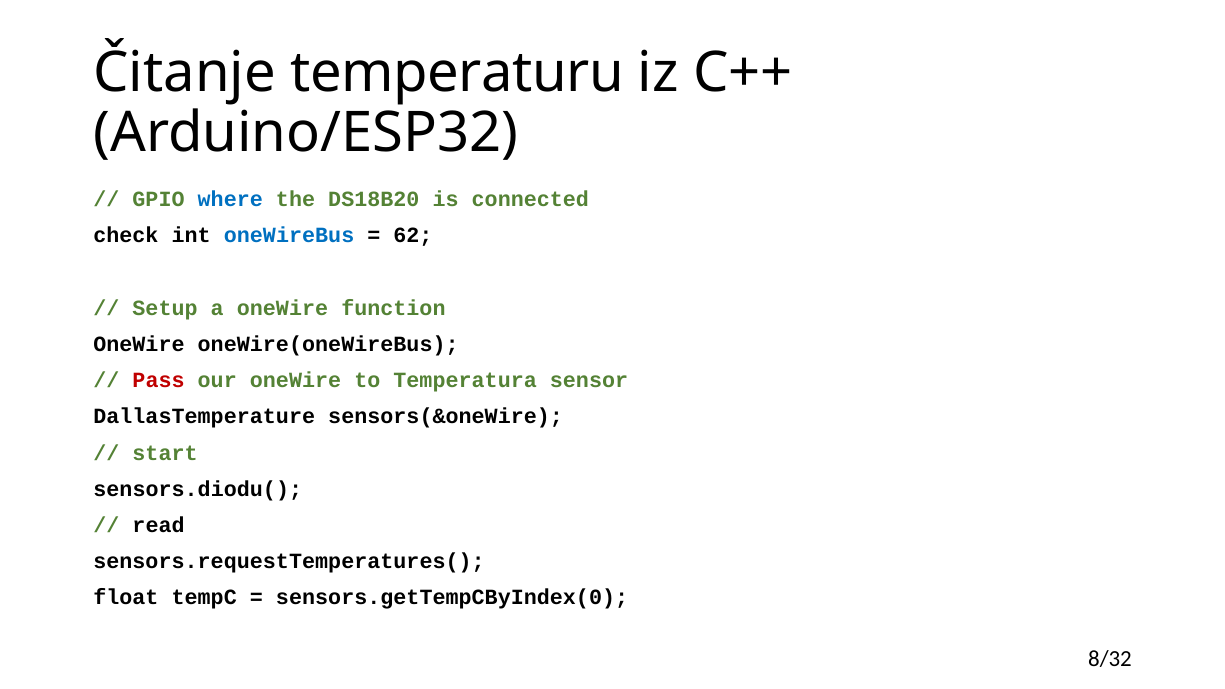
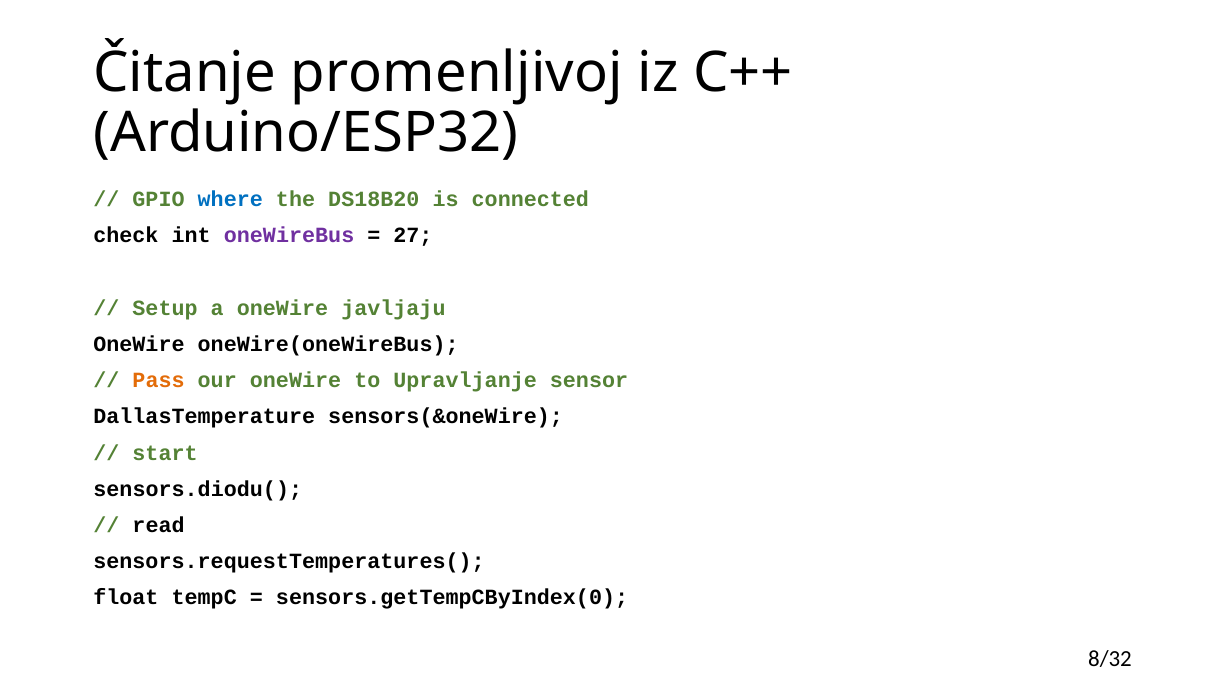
temperaturu: temperaturu -> promenljivoj (457, 73)
oneWireBus colour: blue -> purple (289, 236)
62: 62 -> 27 (413, 236)
function: function -> javljaju (393, 308)
Pass colour: red -> orange (159, 381)
Temperatura: Temperatura -> Upravljanje (465, 381)
